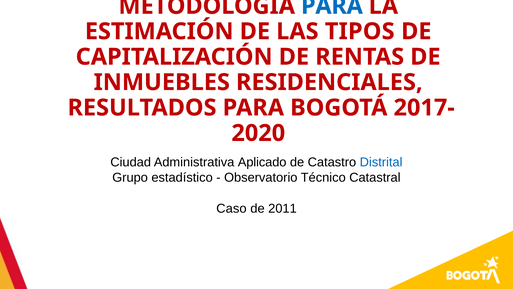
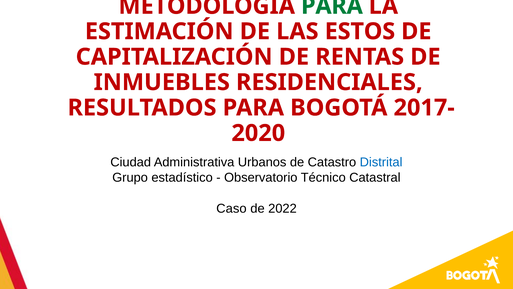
PARA colour: blue -> green (332, 6)
TIPOS: TIPOS -> ESTOS (360, 31)
Aplicado: Aplicado -> Urbanos (262, 162)
2011: 2011 -> 2022 (282, 208)
